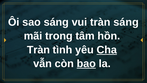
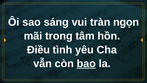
tràn sáng: sáng -> ngọn (126, 22)
Tràn: Tràn -> Điều (38, 50)
Cha underline: present -> none (107, 50)
